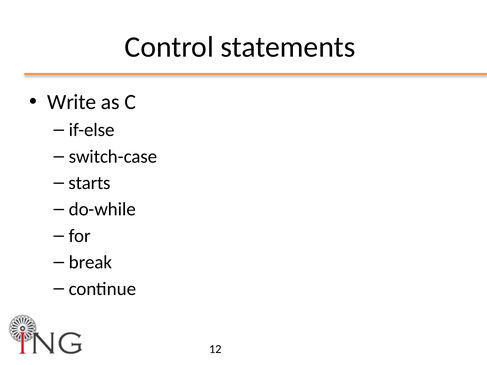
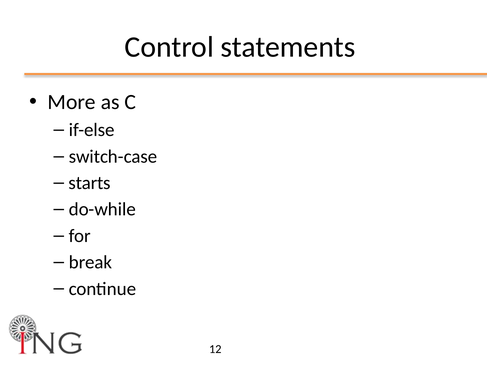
Write: Write -> More (72, 102)
